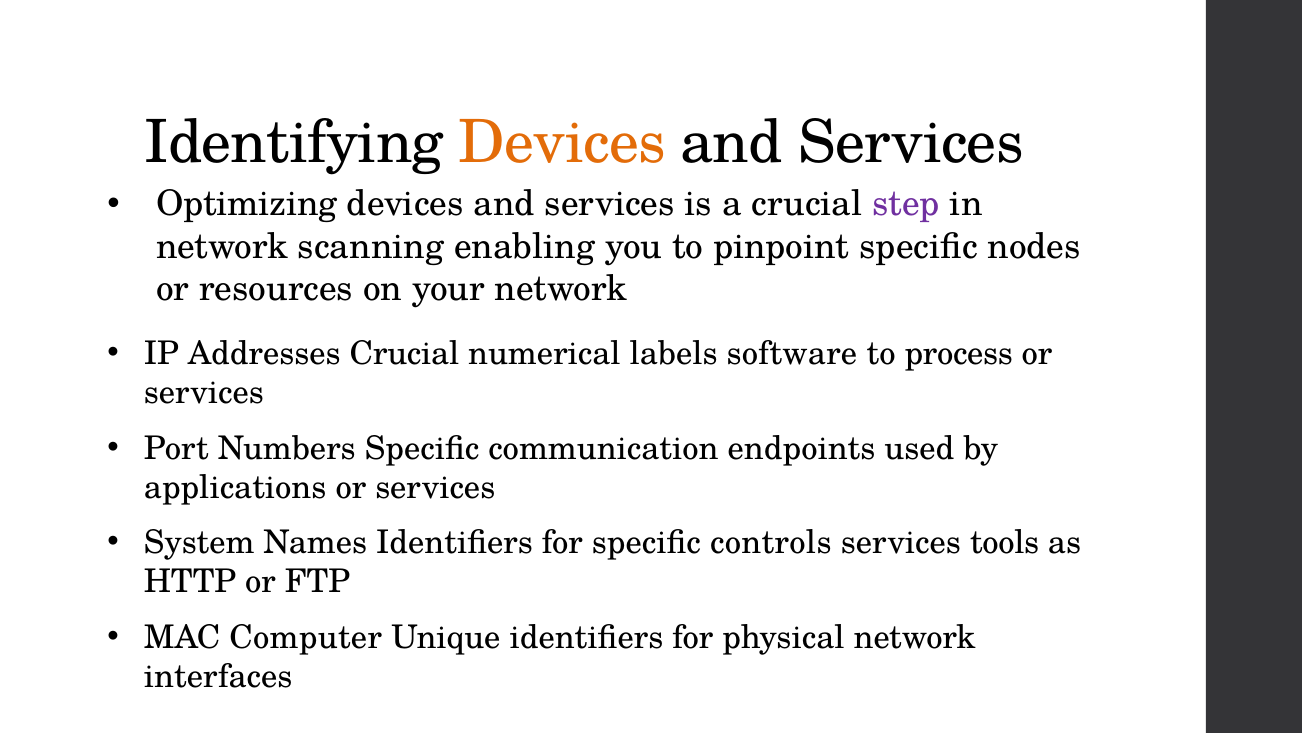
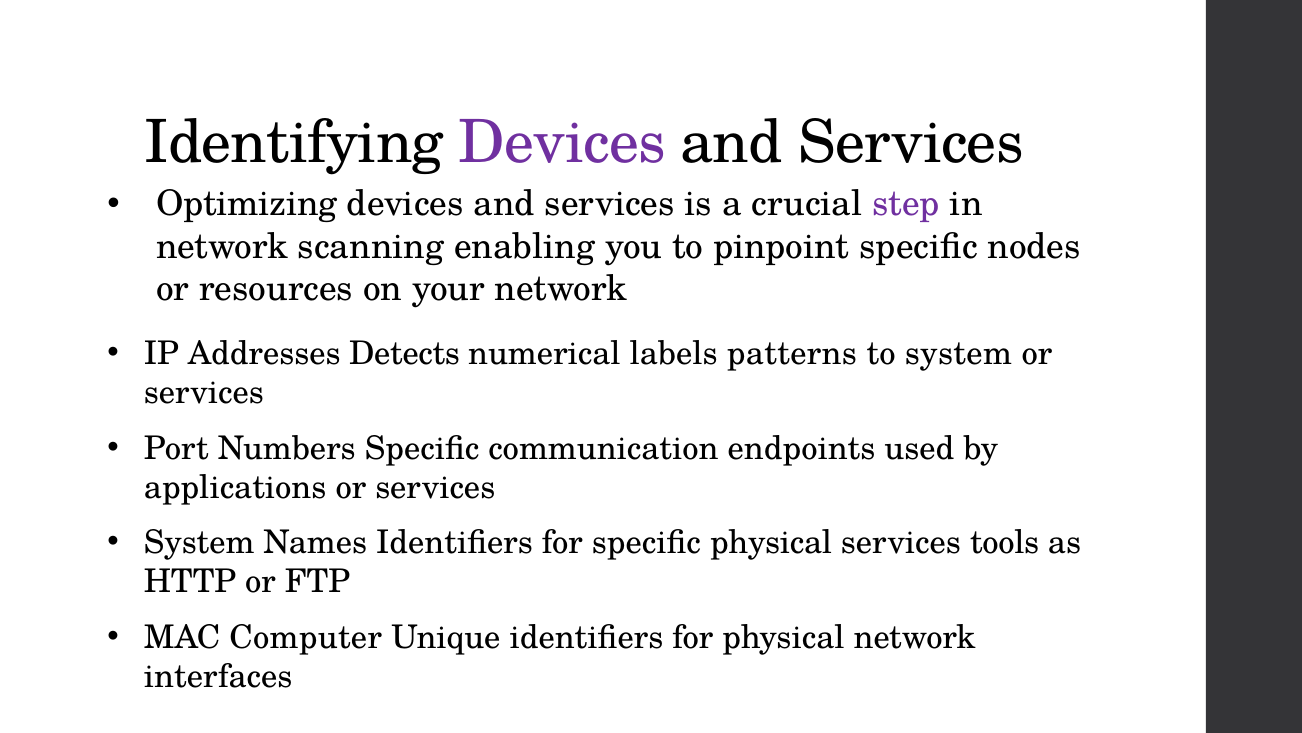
Devices colour: orange -> purple (562, 143)
Addresses Crucial: Crucial -> Detects (405, 354)
software: software -> patterns (792, 354)
to process: process -> system (958, 354)
specific controls: controls -> physical (771, 543)
